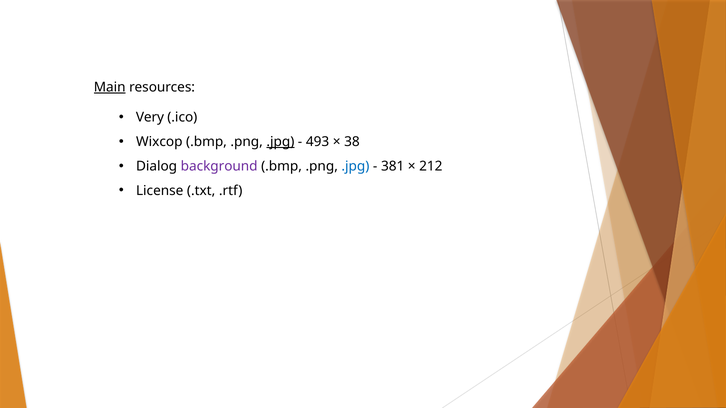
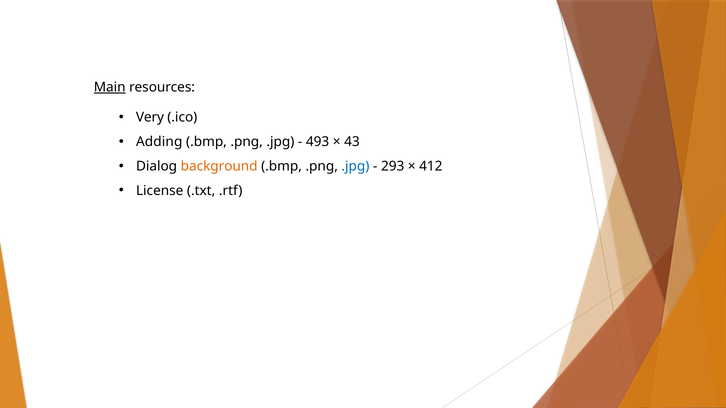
Wixcop: Wixcop -> Adding (159, 142)
.jpg underline: present -> none (280, 142)
38: 38 -> 43 (352, 142)
background colour: purple -> orange (219, 166)
381: 381 -> 293 (393, 166)
212: 212 -> 412 (431, 166)
